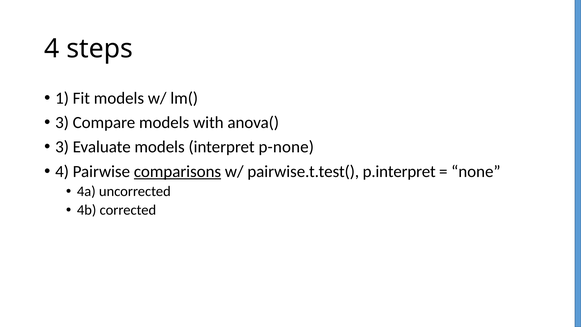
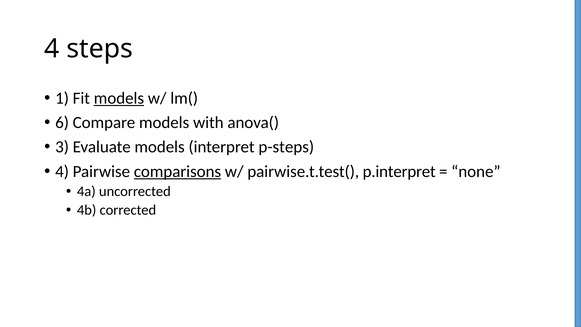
models underline: none -> present (119, 98)
3: 3 -> 6 (62, 123)
p-none: p-none -> p-steps (286, 147)
